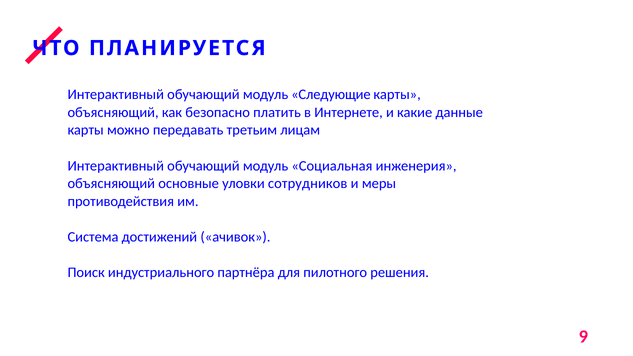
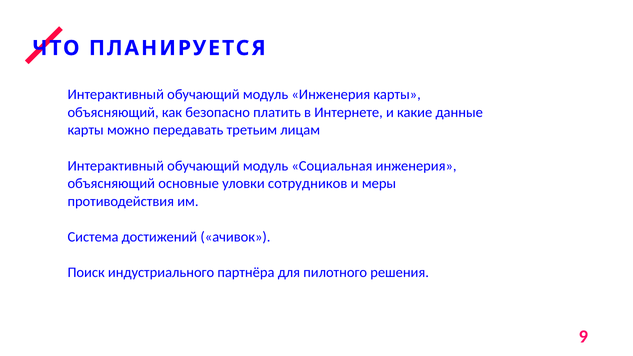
модуль Следующие: Следующие -> Инженерия (331, 95)
